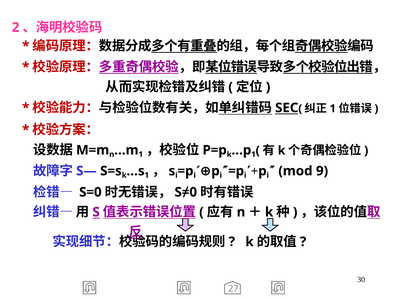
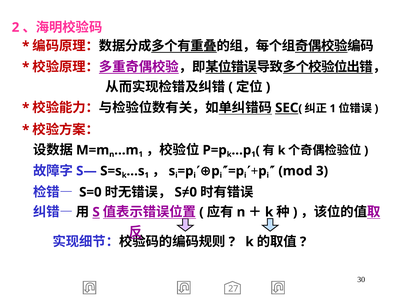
9: 9 -> 3 (322, 171)
